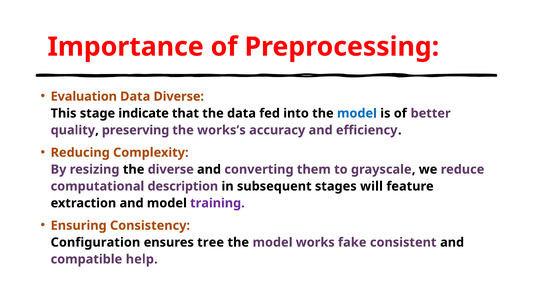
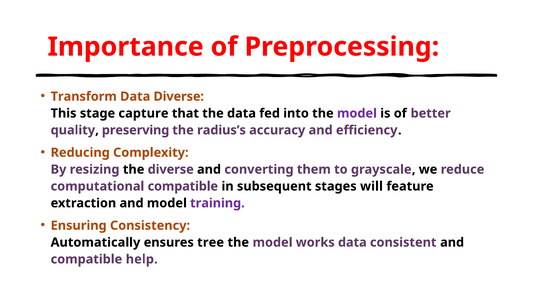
Evaluation: Evaluation -> Transform (84, 96)
indicate: indicate -> capture (143, 113)
model colour: blue -> purple (357, 113)
works’s: works’s -> radius’s (222, 130)
computational description: description -> compatible (183, 186)
Configuration: Configuration -> Automatically (95, 242)
works fake: fake -> data (352, 242)
